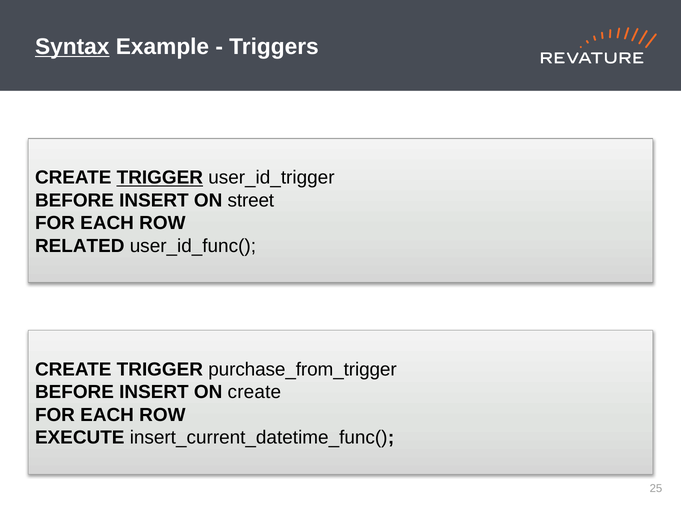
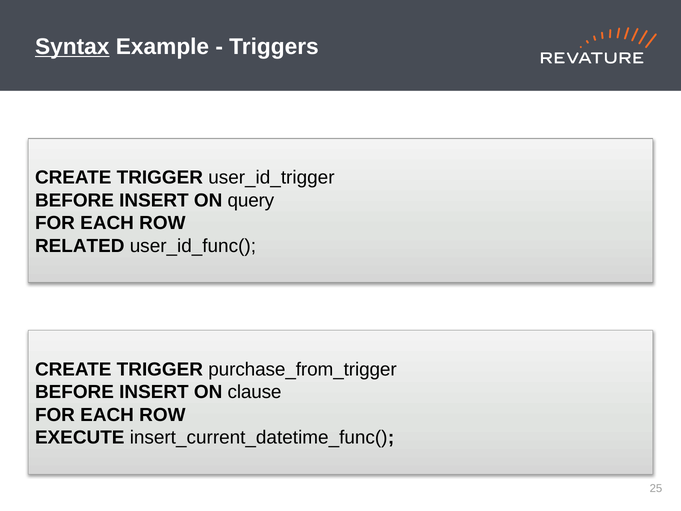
TRIGGER underline: present -> none (160, 178)
street: street -> query (251, 200)
ON create: create -> clause (255, 392)
